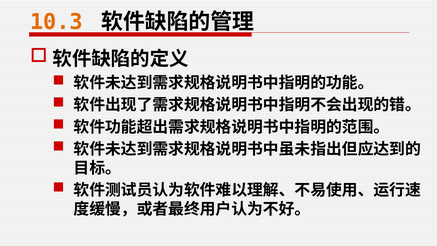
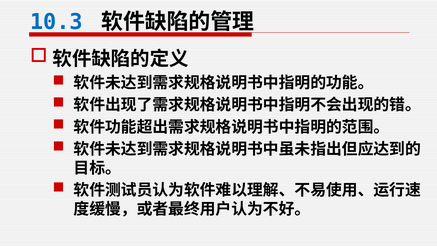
10.3 colour: orange -> blue (56, 22)
